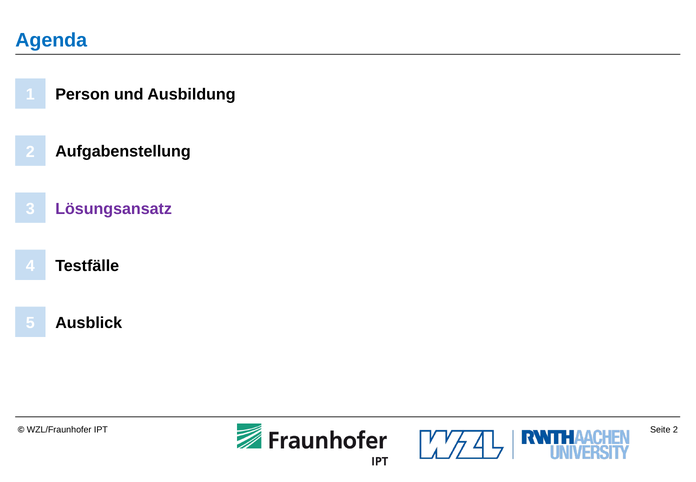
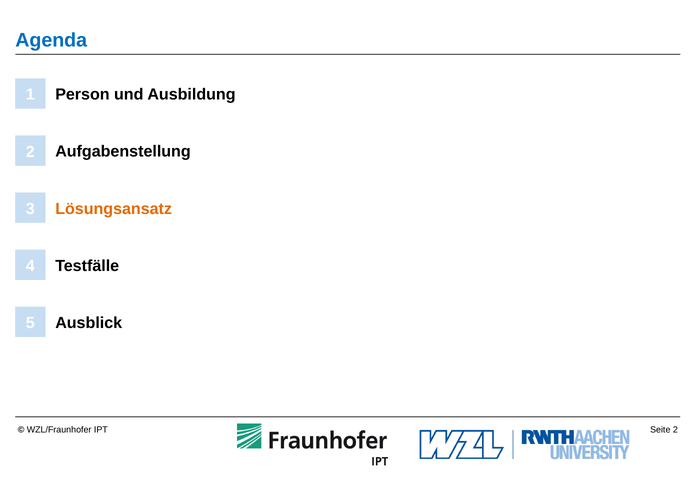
Lösungsansatz colour: purple -> orange (114, 209)
